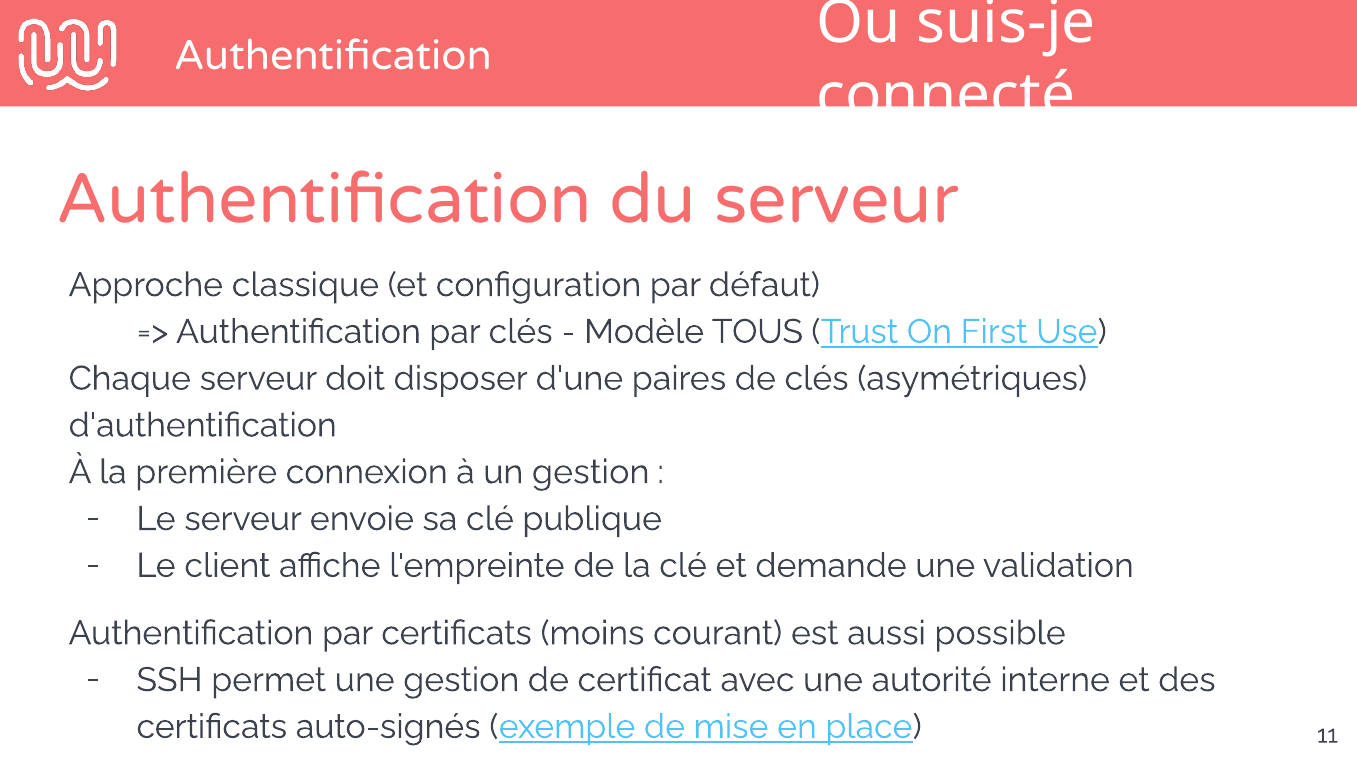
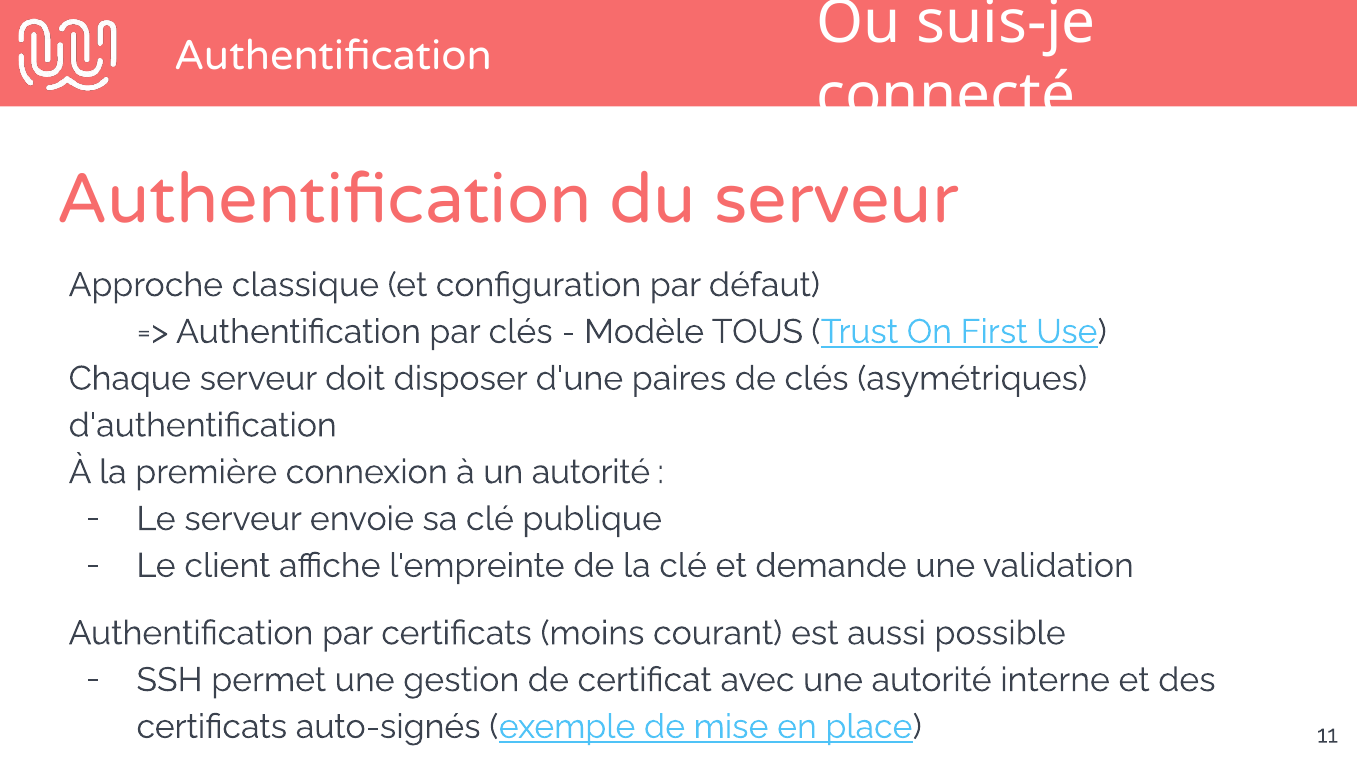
un gestion: gestion -> autorité (591, 472)
